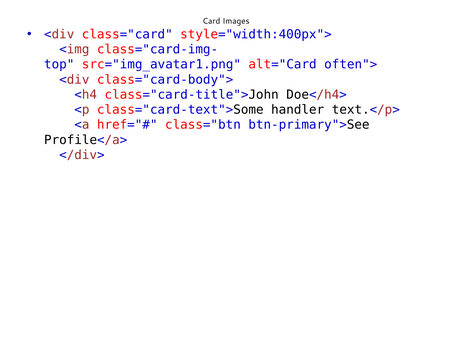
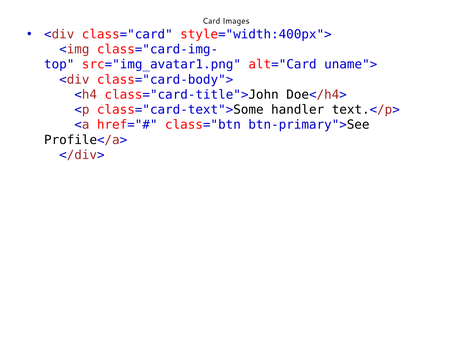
often">: often"> -> uname"> (351, 64)
